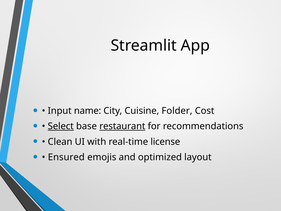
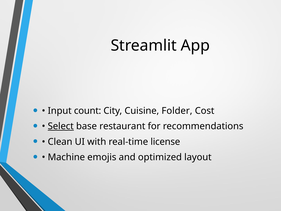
name: name -> count (88, 111)
restaurant underline: present -> none (122, 126)
Ensured: Ensured -> Machine (66, 157)
